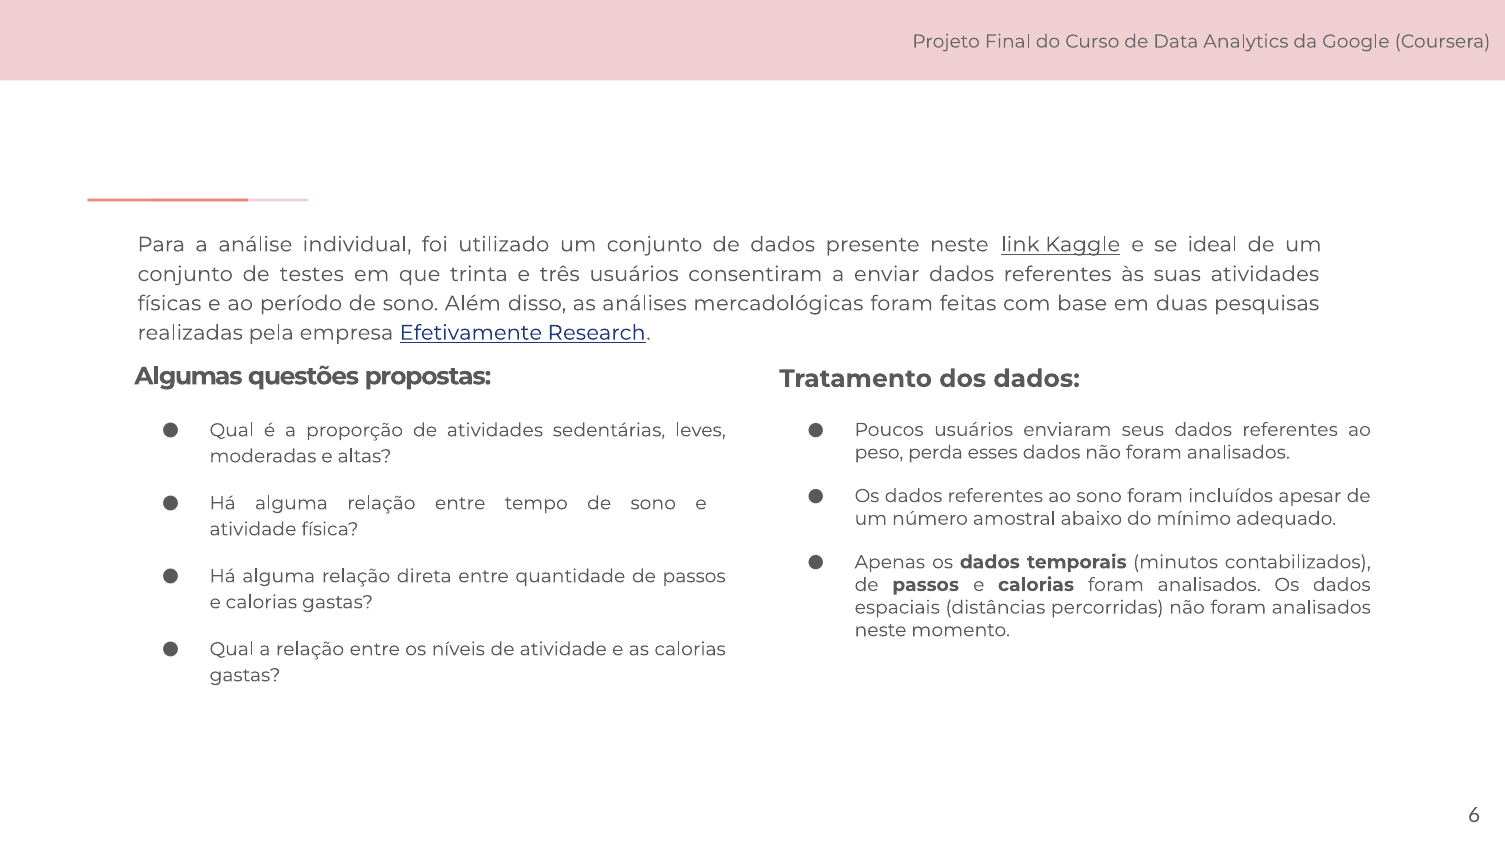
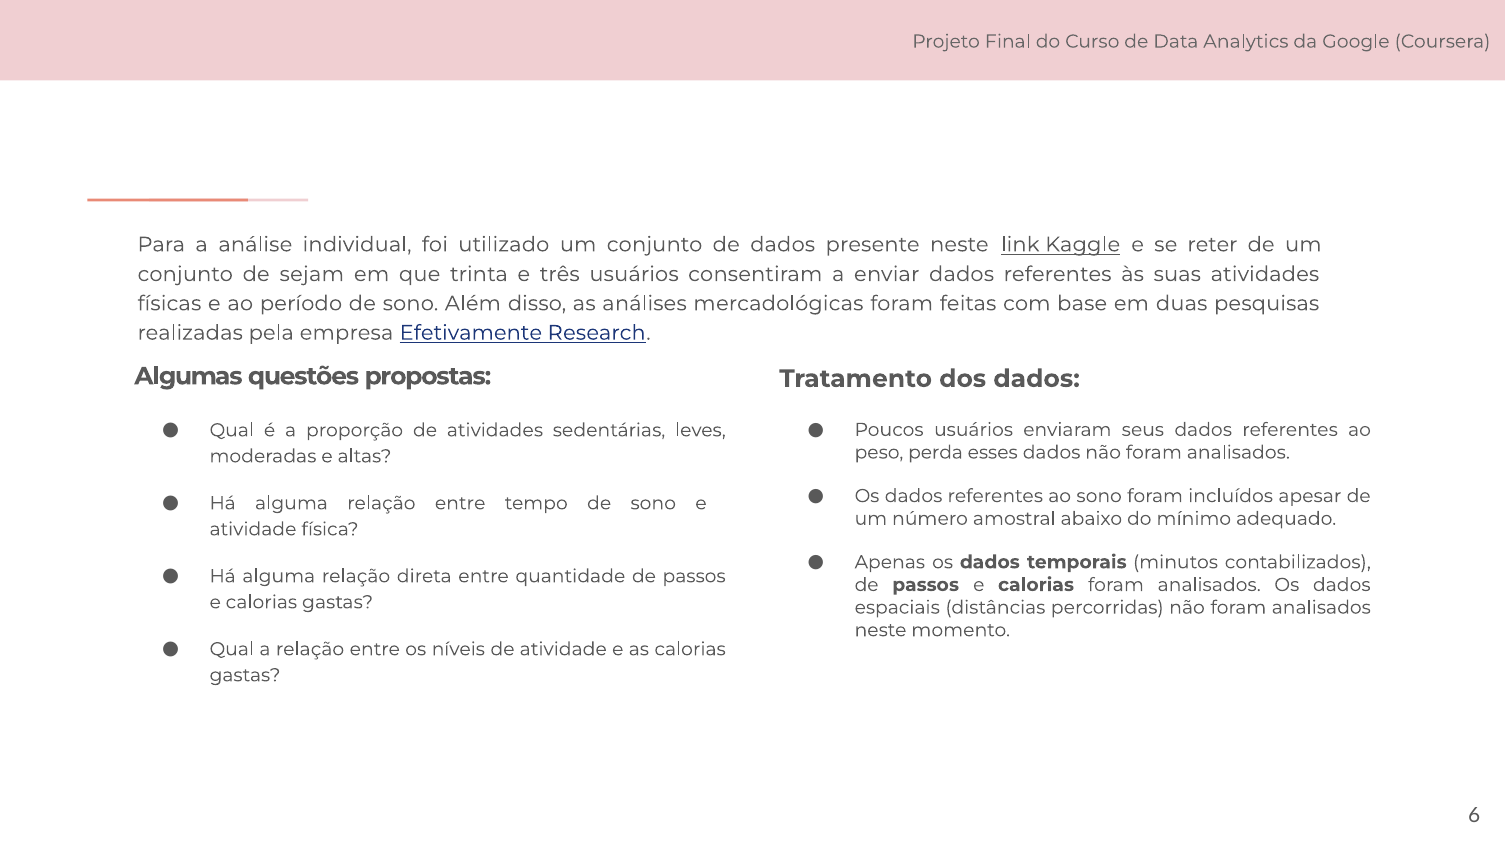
ideal: ideal -> reter (1212, 244)
testes: testes -> sejam (312, 274)
